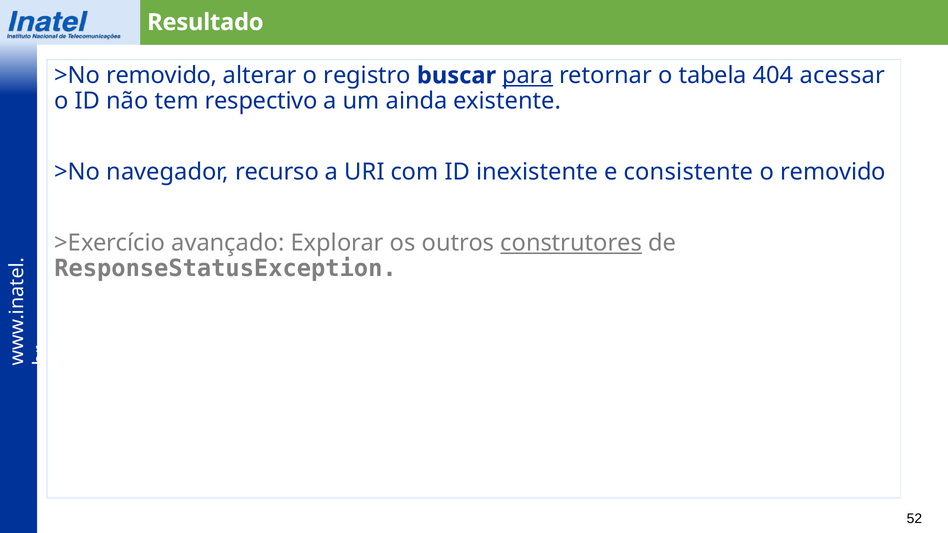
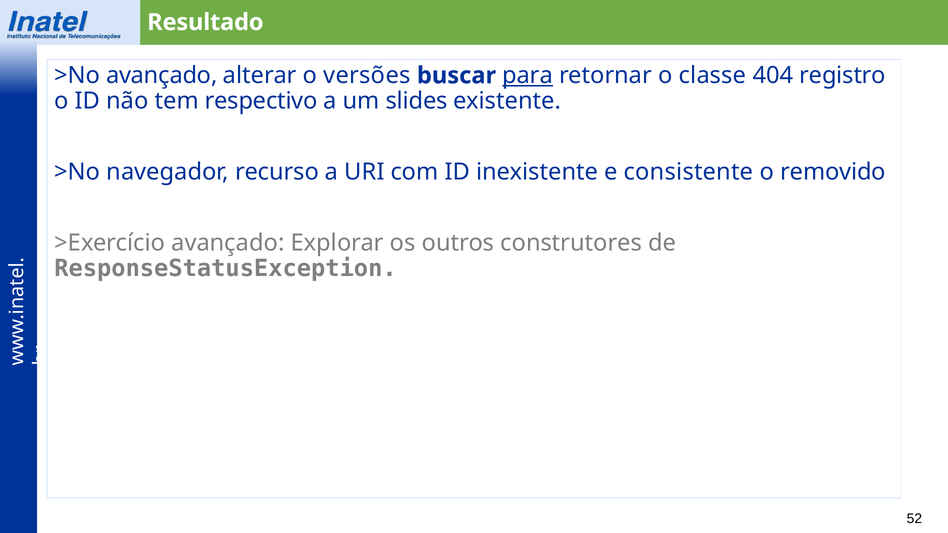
>No removido: removido -> avançado (162, 76)
registro: registro -> versões (367, 76)
tabela: tabela -> classe (713, 76)
acessar: acessar -> registro (843, 76)
ainda: ainda -> slides (417, 101)
construtores underline: present -> none (571, 243)
